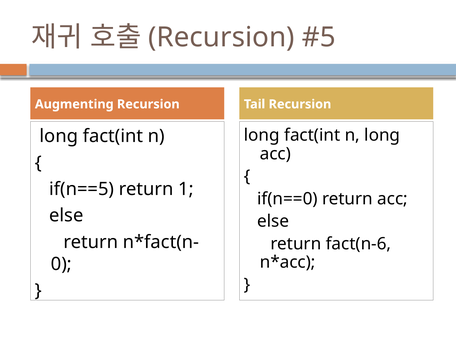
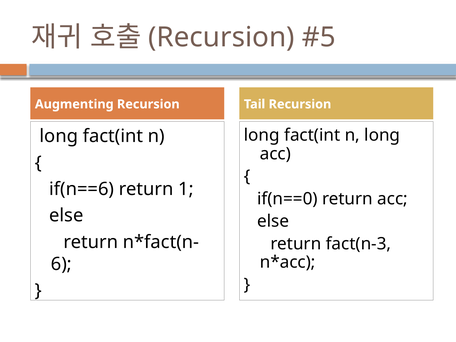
if(n==5: if(n==5 -> if(n==6 (82, 189)
fact(n-6: fact(n-6 -> fact(n-3 (358, 244)
0: 0 -> 6 (61, 264)
